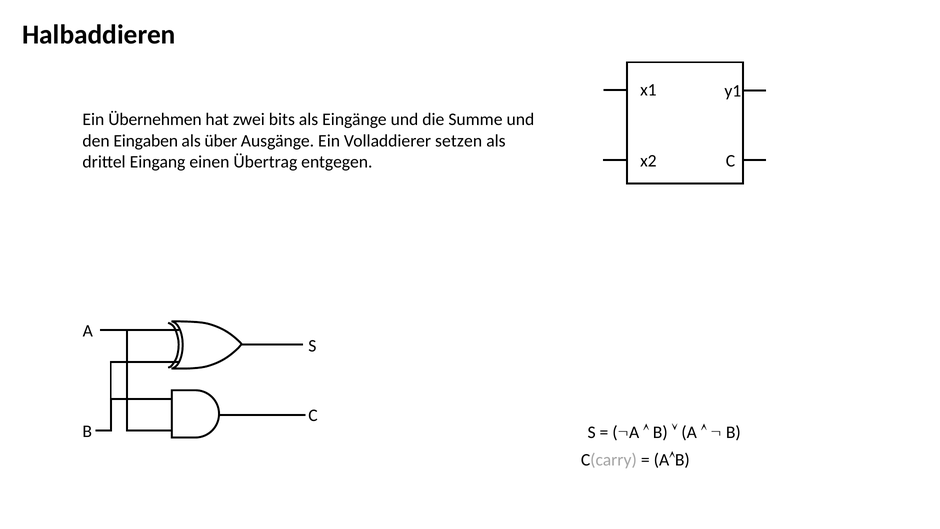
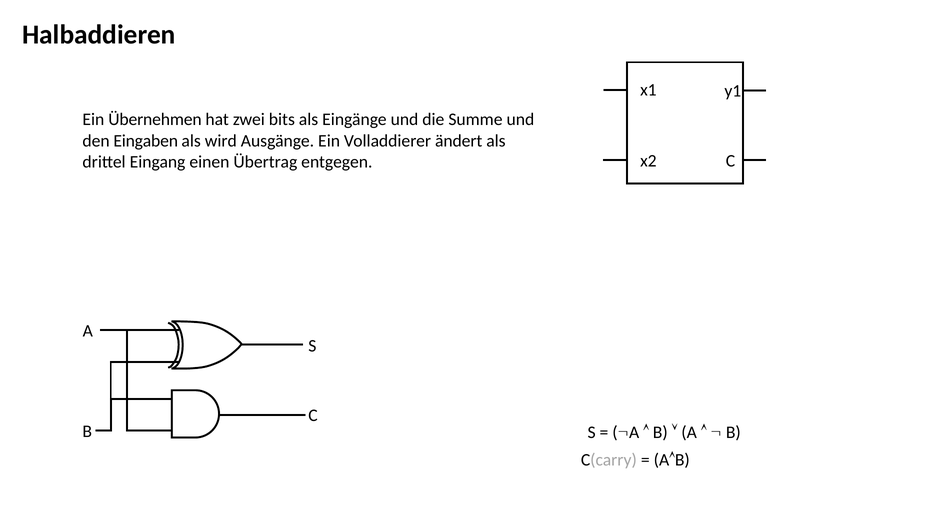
über: über -> wird (221, 141)
setzen: setzen -> ändert (459, 141)
